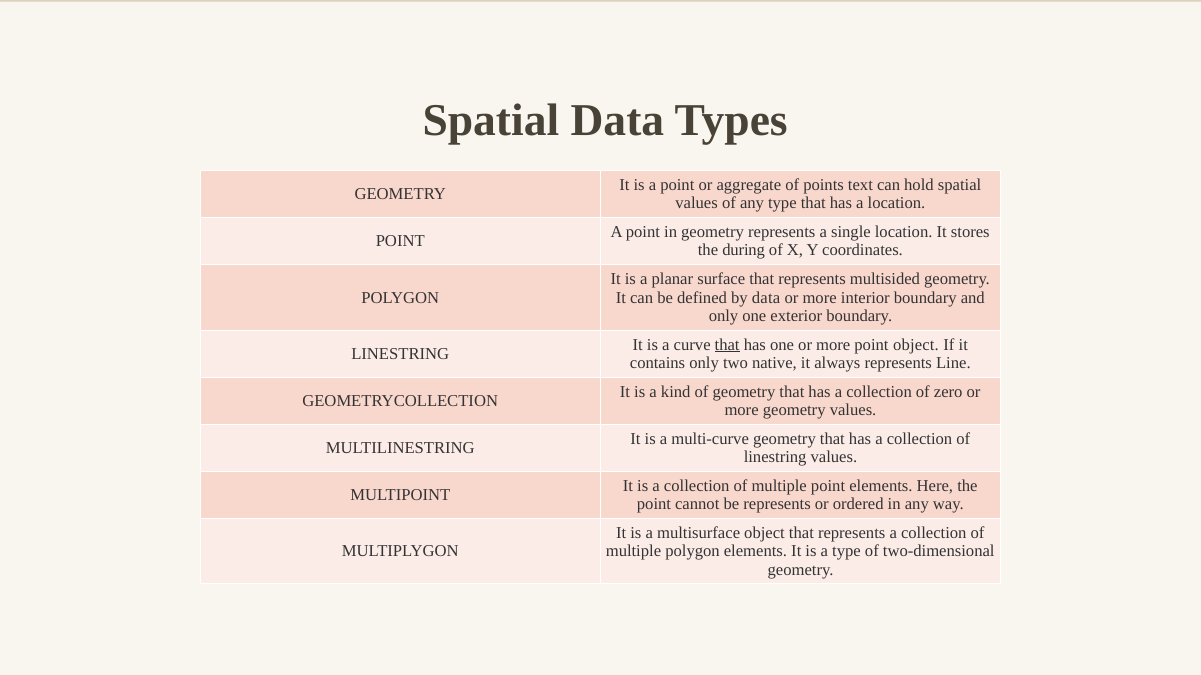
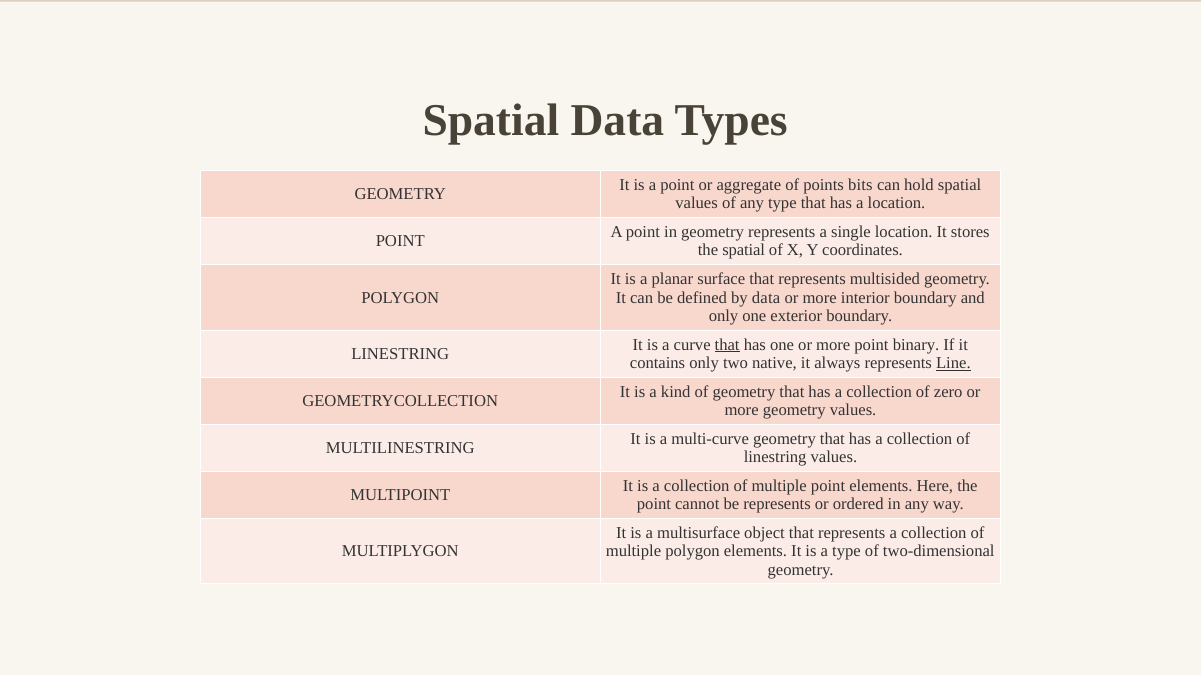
text: text -> bits (860, 185)
the during: during -> spatial (744, 251)
point object: object -> binary (916, 345)
Line underline: none -> present (953, 363)
